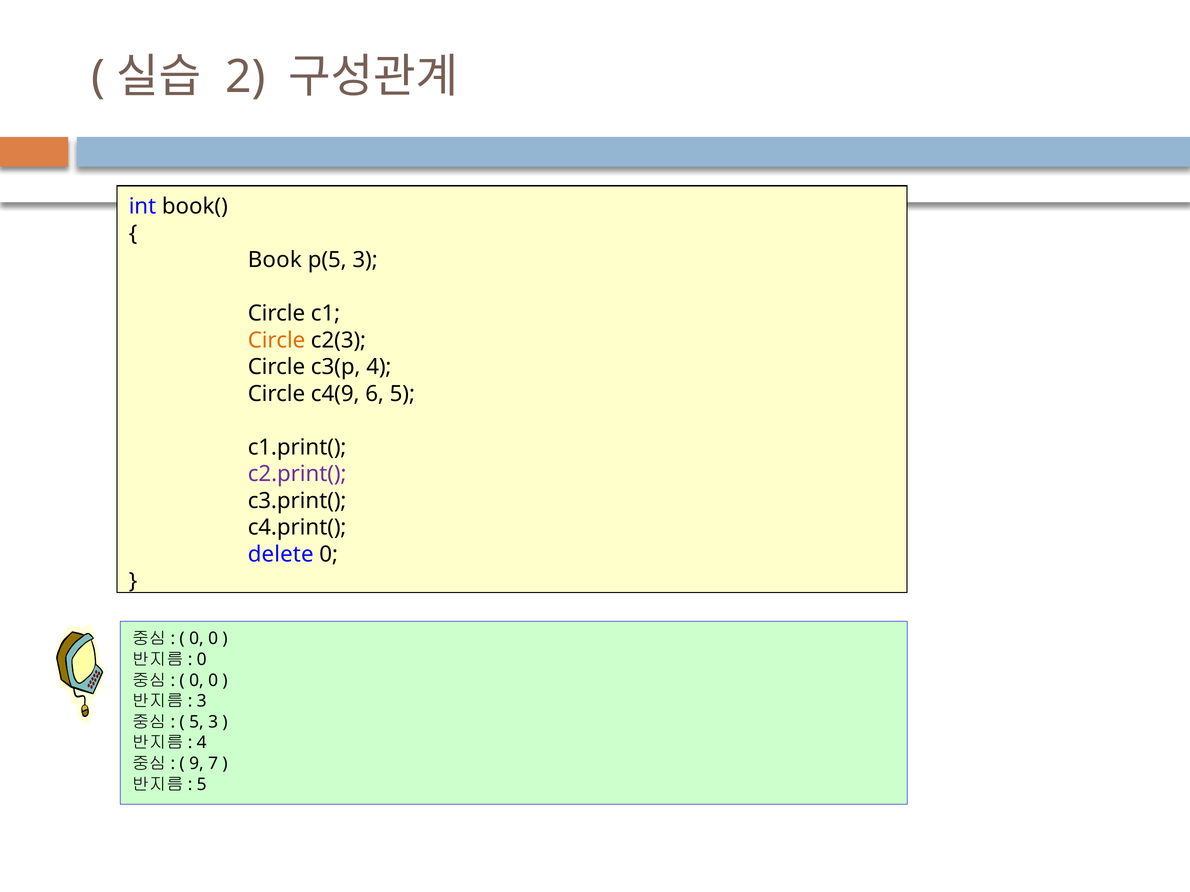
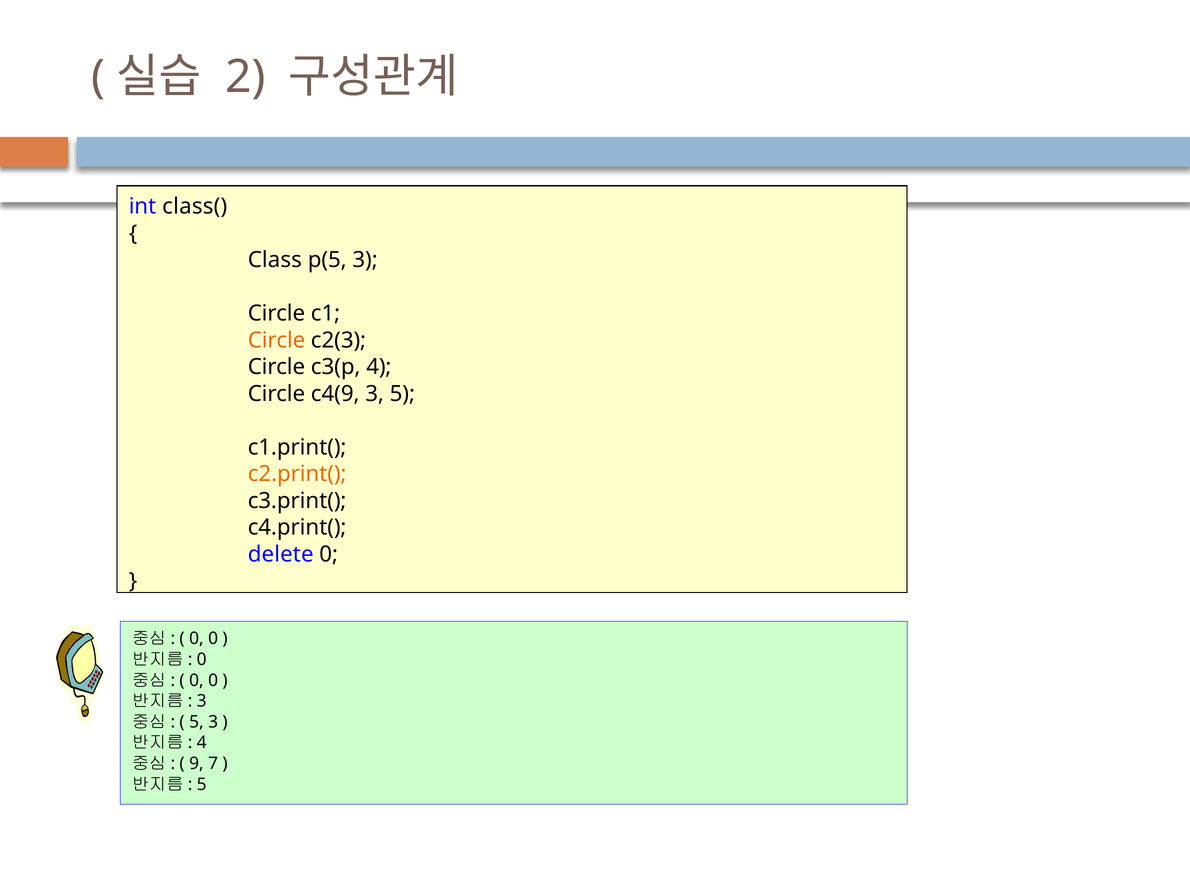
book(: book( -> class( (195, 207)
Book: Book -> Class (275, 260)
c4(9 6: 6 -> 3 (375, 394)
c2.print( colour: purple -> orange (297, 474)
